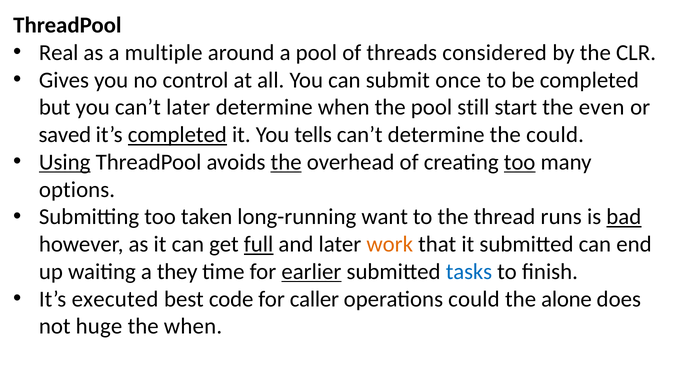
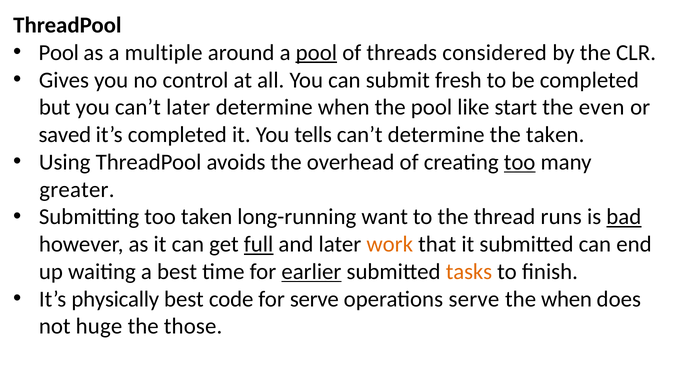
Real: Real -> Pool (59, 53)
pool underline: none -> present (316, 53)
once: once -> fresh (458, 80)
still: still -> like (473, 107)
completed underline: present -> none (177, 135)
the could: could -> taken (555, 135)
Using underline: present -> none (65, 162)
the underline: present -> none (286, 162)
options: options -> greater (77, 190)
a they: they -> best (177, 272)
tasks colour: blue -> orange (469, 272)
executed: executed -> physically (115, 299)
for caller: caller -> serve (314, 299)
operations could: could -> serve (474, 299)
the alone: alone -> when (566, 299)
the when: when -> those (193, 327)
